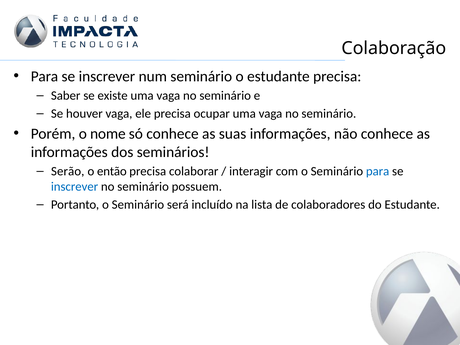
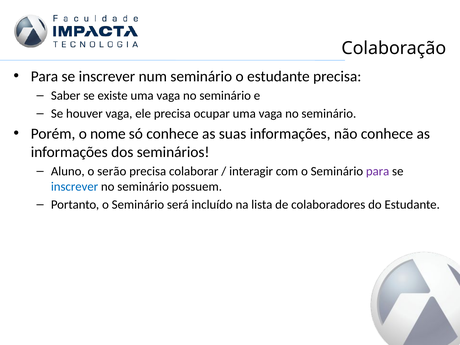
Serão: Serão -> Aluno (68, 171)
então: então -> serão (112, 171)
para colour: blue -> purple (378, 171)
